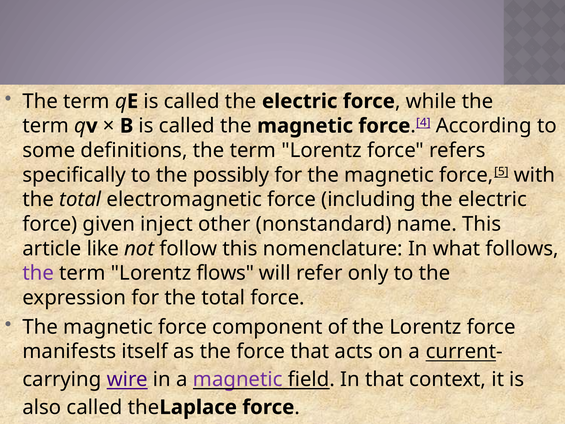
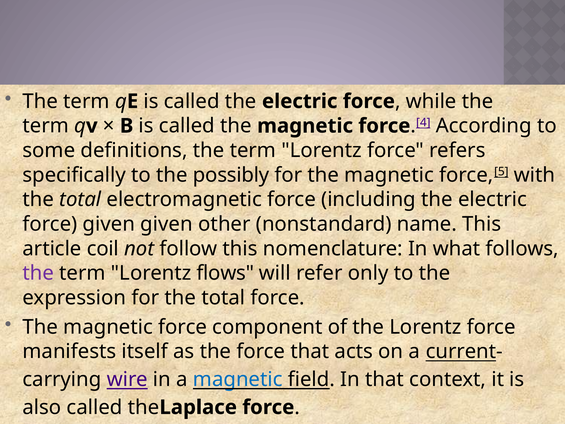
given inject: inject -> given (167, 224)
like: like -> coil (103, 248)
magnetic colour: purple -> blue (238, 379)
